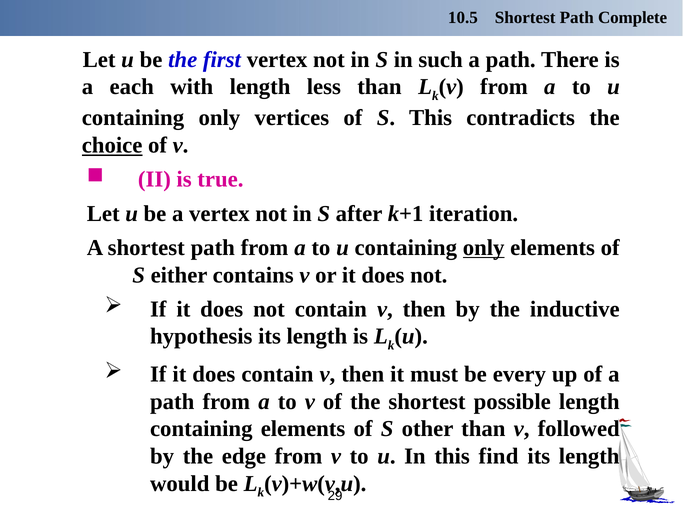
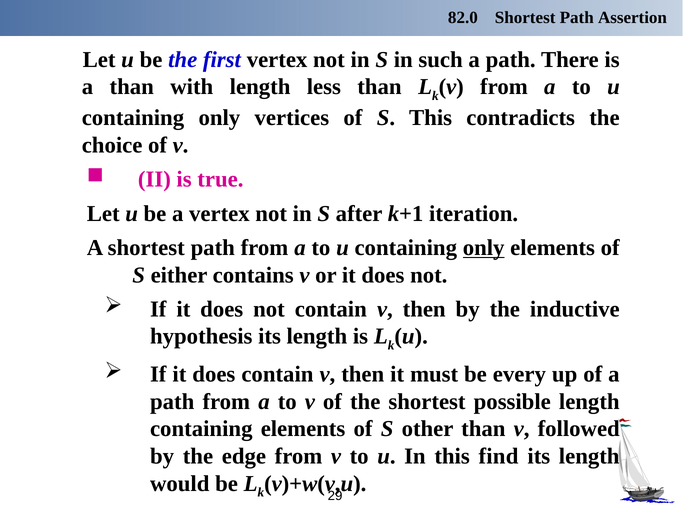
10.5: 10.5 -> 82.0 (463, 18)
Complete: Complete -> Assertion (633, 18)
a each: each -> than (132, 87)
choice underline: present -> none (112, 145)
